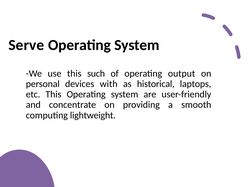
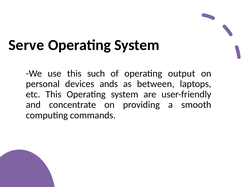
with: with -> ands (109, 84)
historical: historical -> between (156, 84)
lightweight: lightweight -> commands (93, 115)
